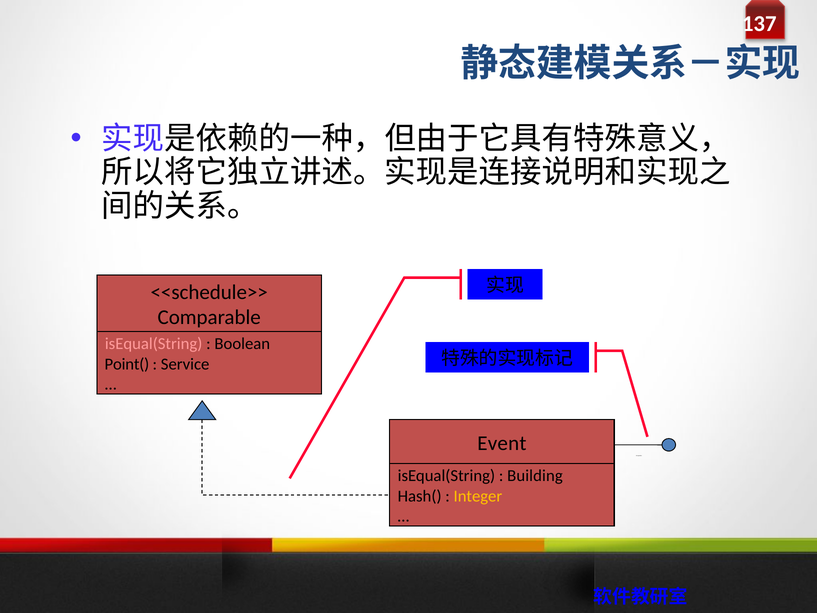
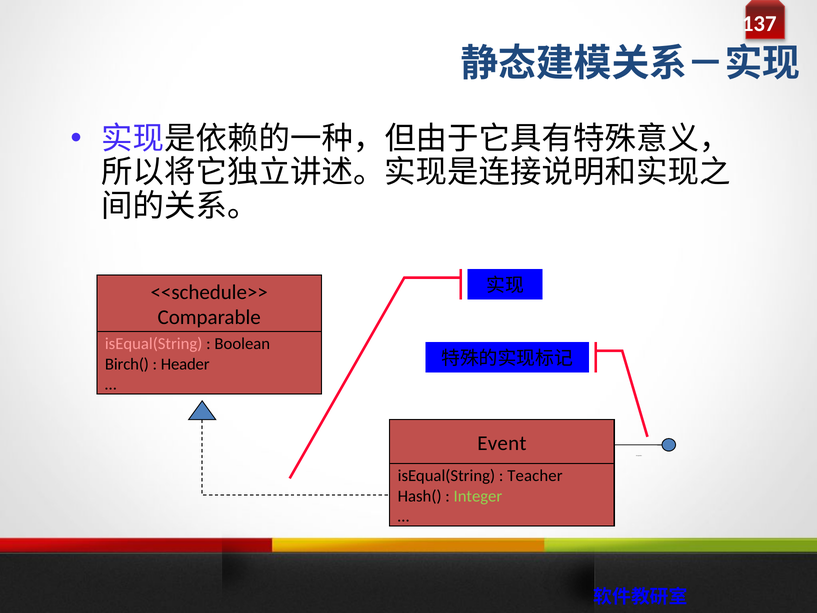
Point(: Point( -> Birch( (127, 364)
Service: Service -> Header (185, 364)
Building: Building -> Teacher (535, 476)
Integer colour: yellow -> light green (478, 496)
